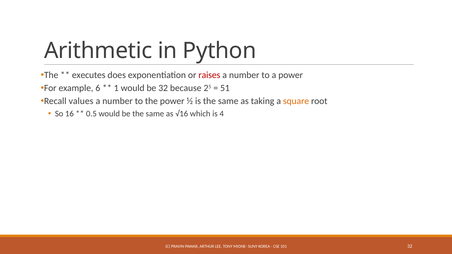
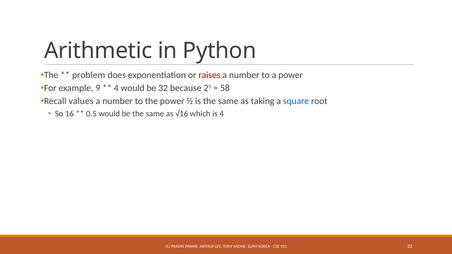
executes: executes -> problem (89, 75)
6: 6 -> 9 (98, 88)
1: 1 -> 4 (116, 88)
51: 51 -> 58 (225, 88)
square colour: orange -> blue (296, 101)
